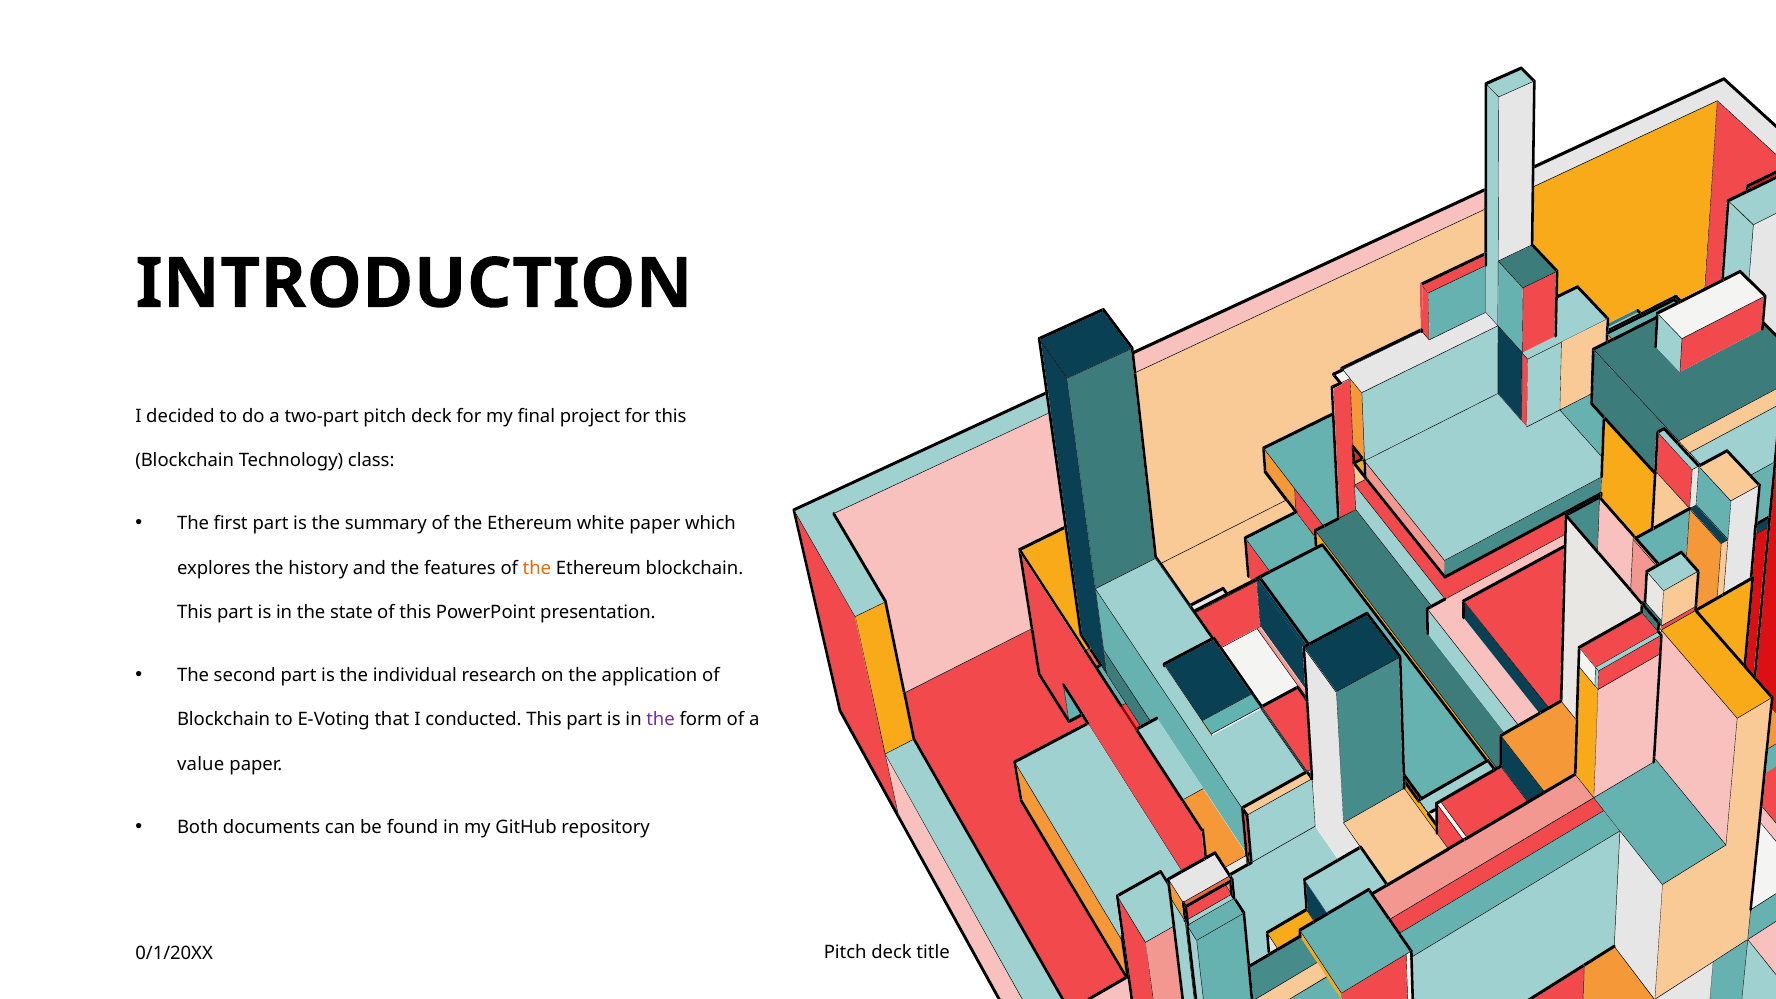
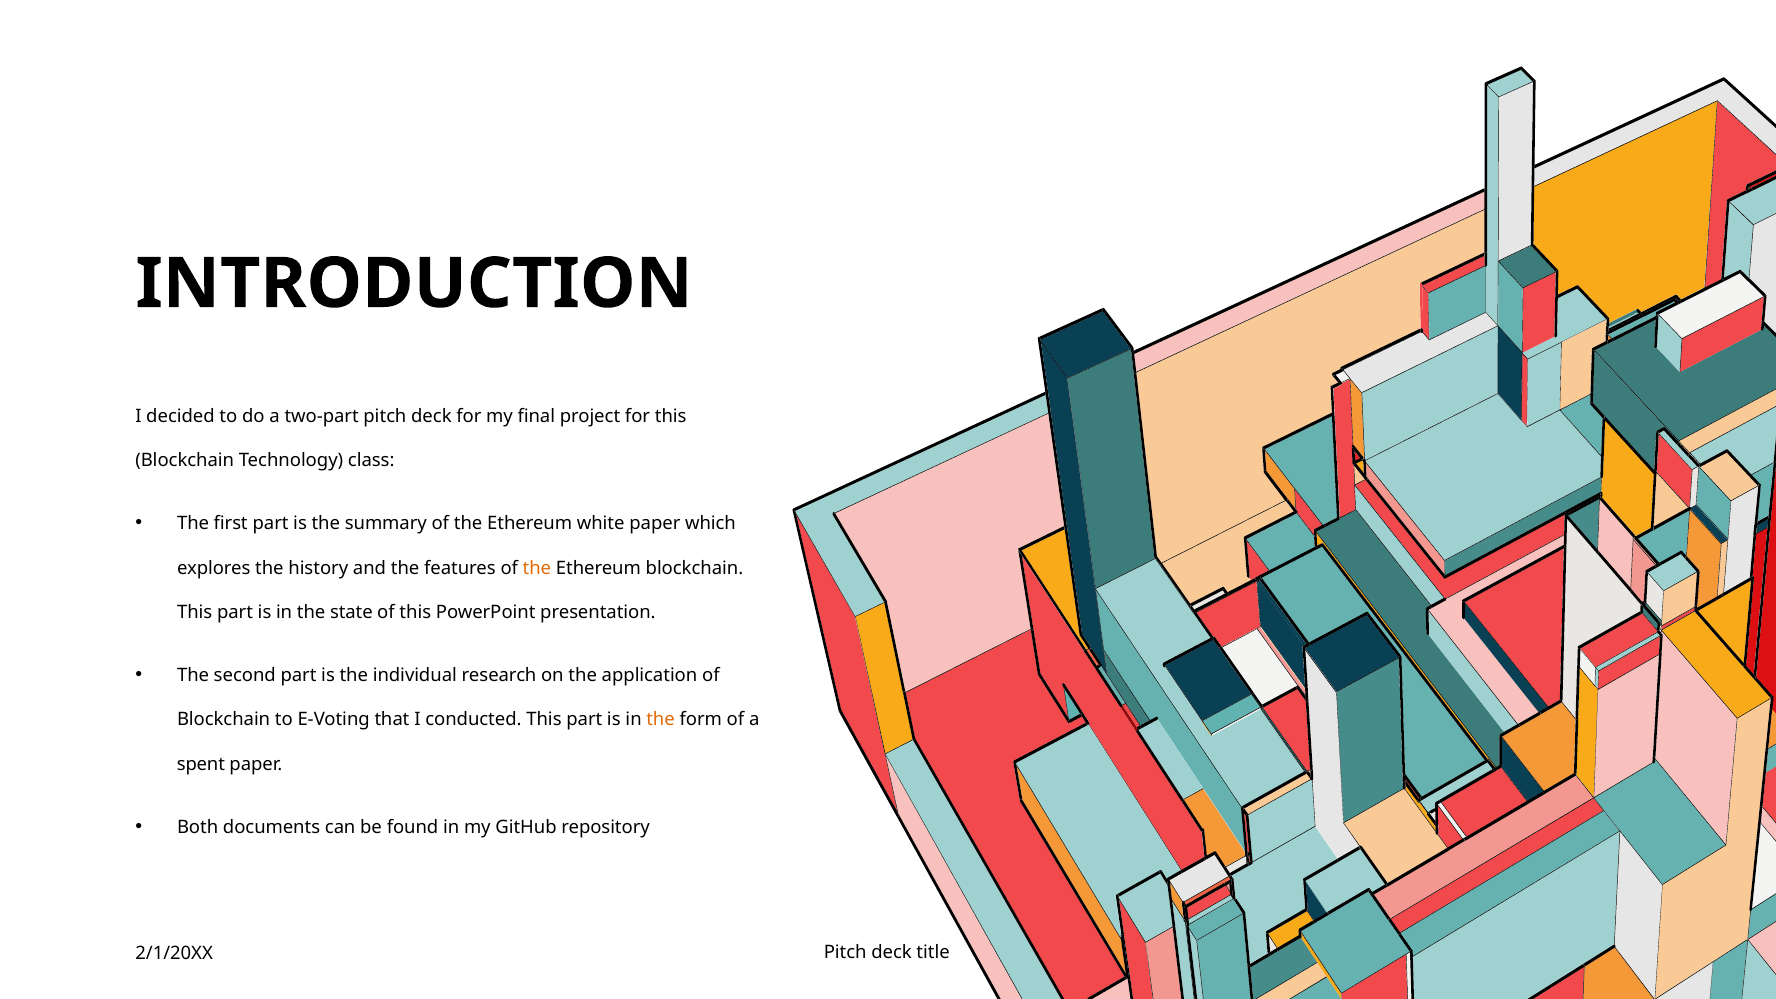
the colour: purple -> orange (661, 720)
value: value -> spent (201, 764)
0/1/20XX: 0/1/20XX -> 2/1/20XX (174, 954)
